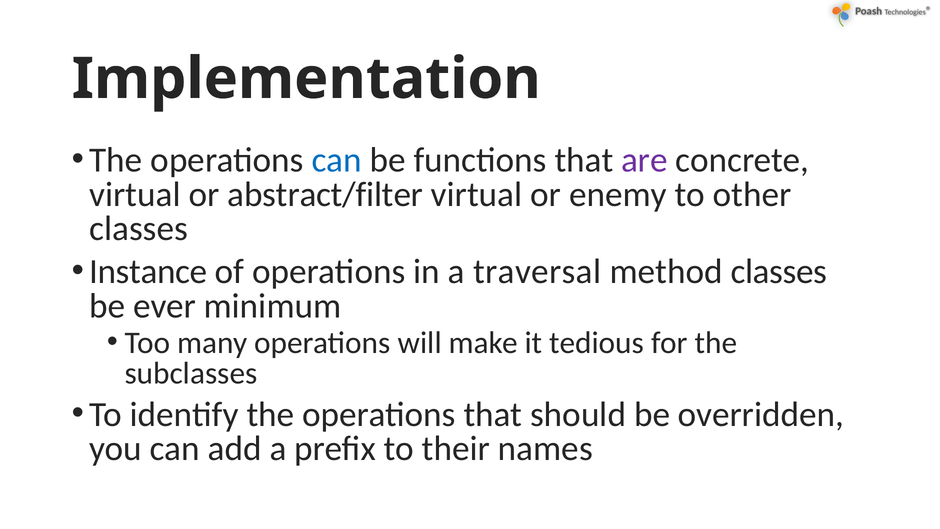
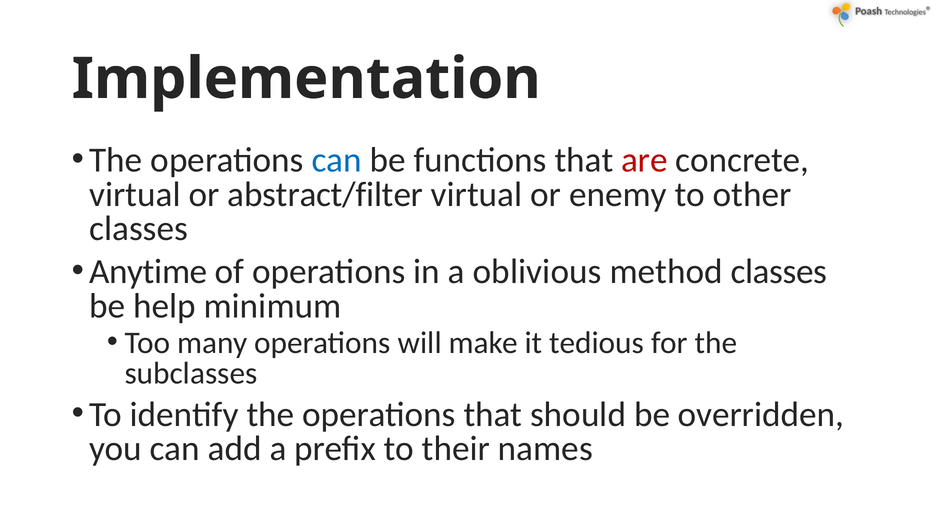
are colour: purple -> red (644, 160)
Instance: Instance -> Anytime (148, 272)
traversal: traversal -> oblivious (537, 272)
ever: ever -> help (164, 306)
